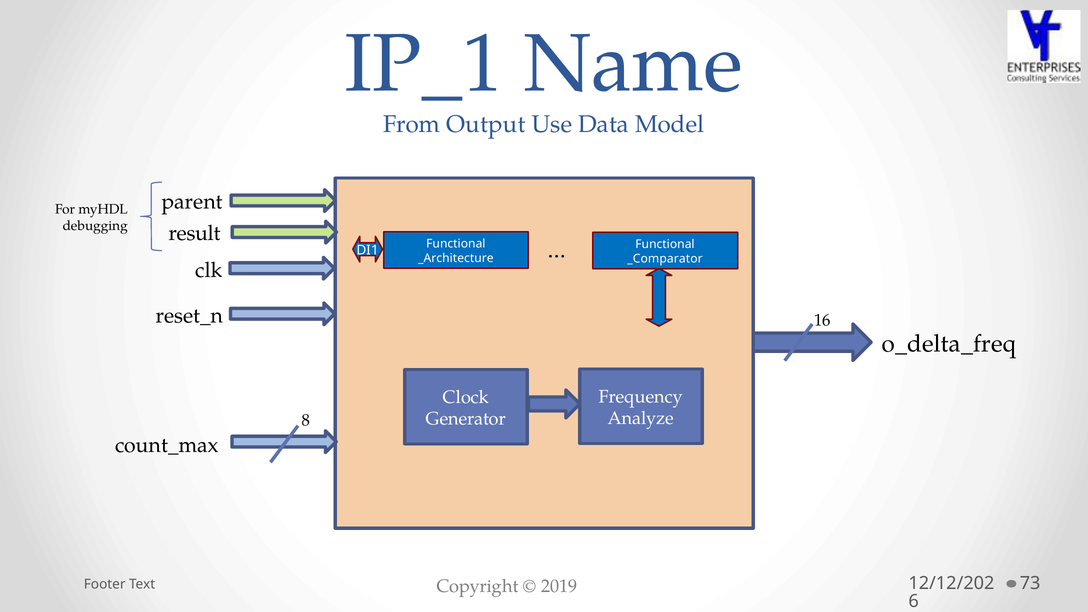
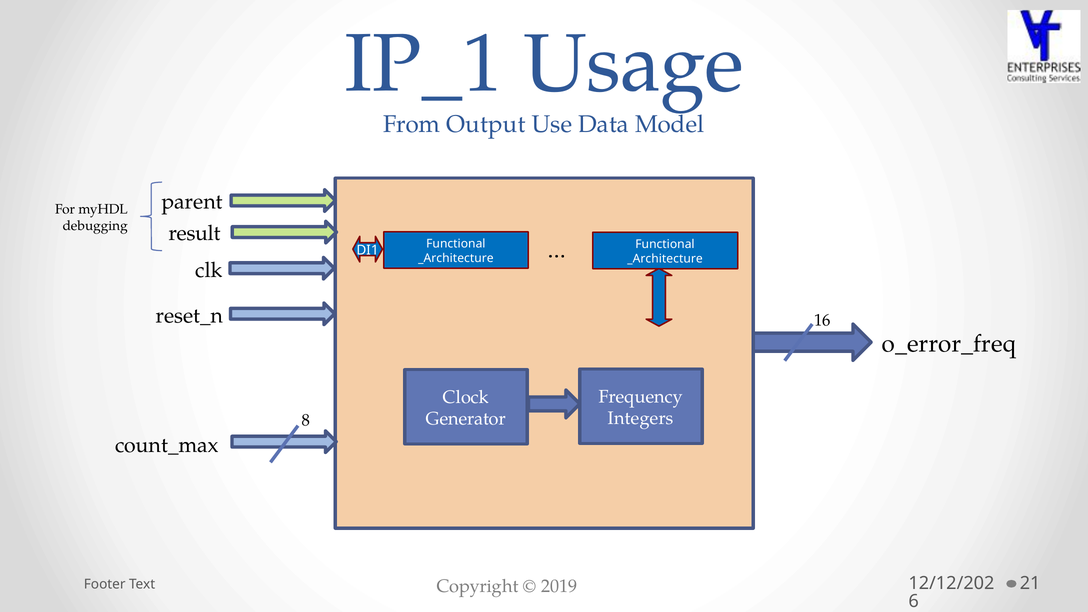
Name: Name -> Usage (634, 64)
_Comparator: _Comparator -> _Architecture (665, 259)
o_delta_freq: o_delta_freq -> o_error_freq (949, 344)
Analyze: Analyze -> Integers (641, 418)
73: 73 -> 21 (1030, 583)
